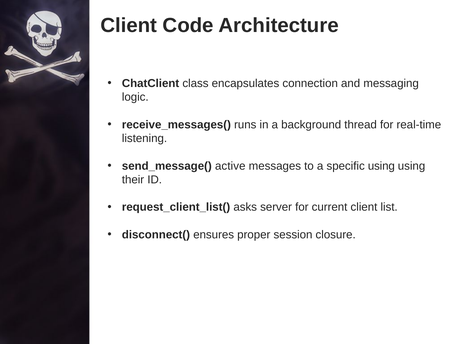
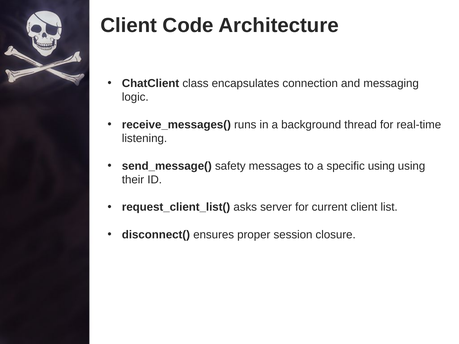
active: active -> safety (230, 166)
